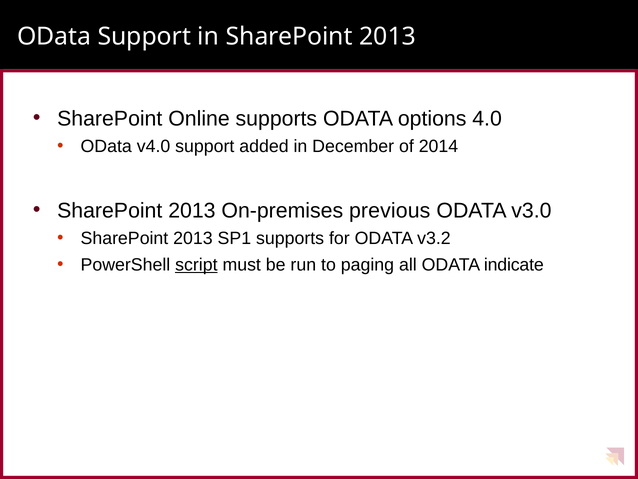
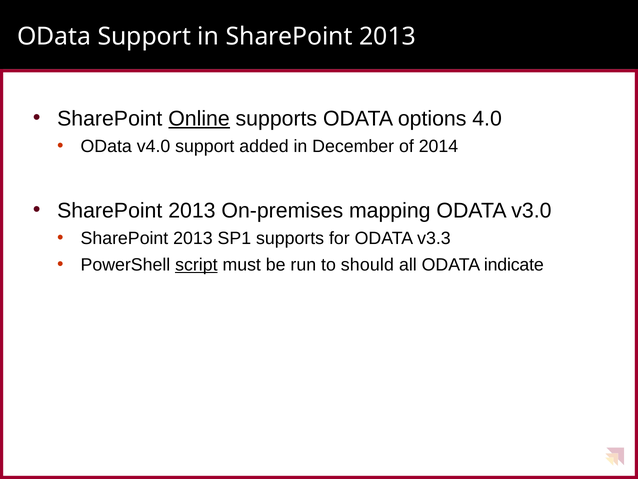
Online underline: none -> present (199, 118)
previous: previous -> mapping (390, 210)
v3.2: v3.2 -> v3.3 (434, 238)
paging: paging -> should (367, 265)
